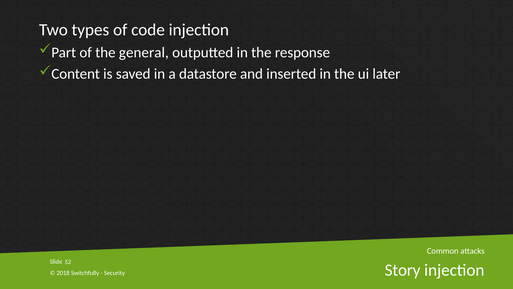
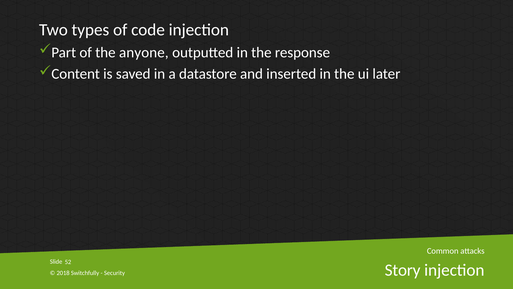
general: general -> anyone (144, 52)
